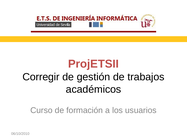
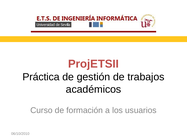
Corregir: Corregir -> Práctica (41, 77)
